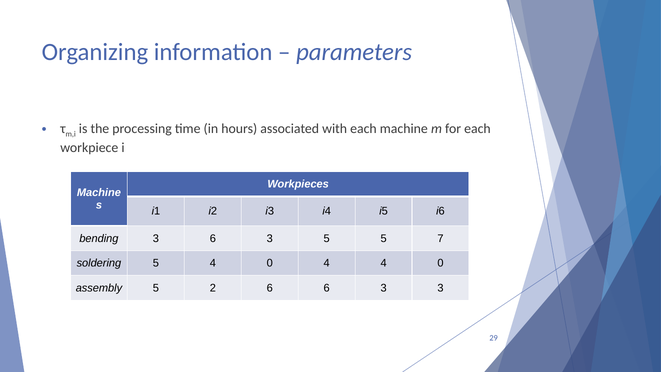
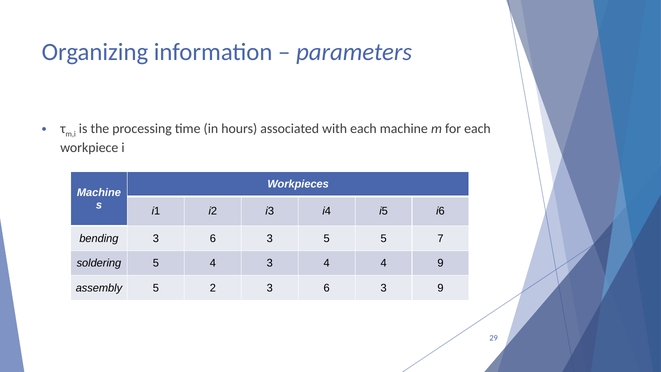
5 4 0: 0 -> 3 (270, 263)
4 4 0: 0 -> 9 (440, 263)
2 6: 6 -> 3 (270, 288)
3 3: 3 -> 9 (440, 288)
